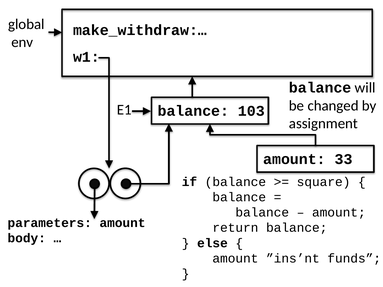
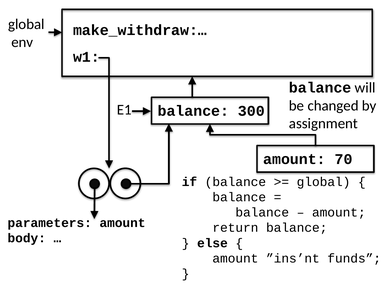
103: 103 -> 300 (251, 111)
33: 33 -> 70 (344, 159)
square: square -> global (324, 182)
